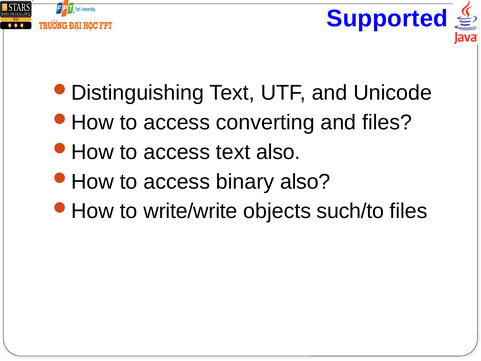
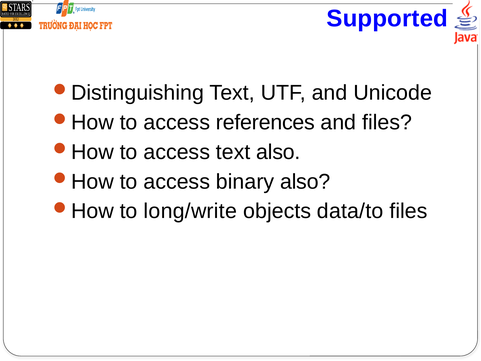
converting: converting -> references (265, 122)
write/write: write/write -> long/write (190, 211)
such/to: such/to -> data/to (350, 211)
